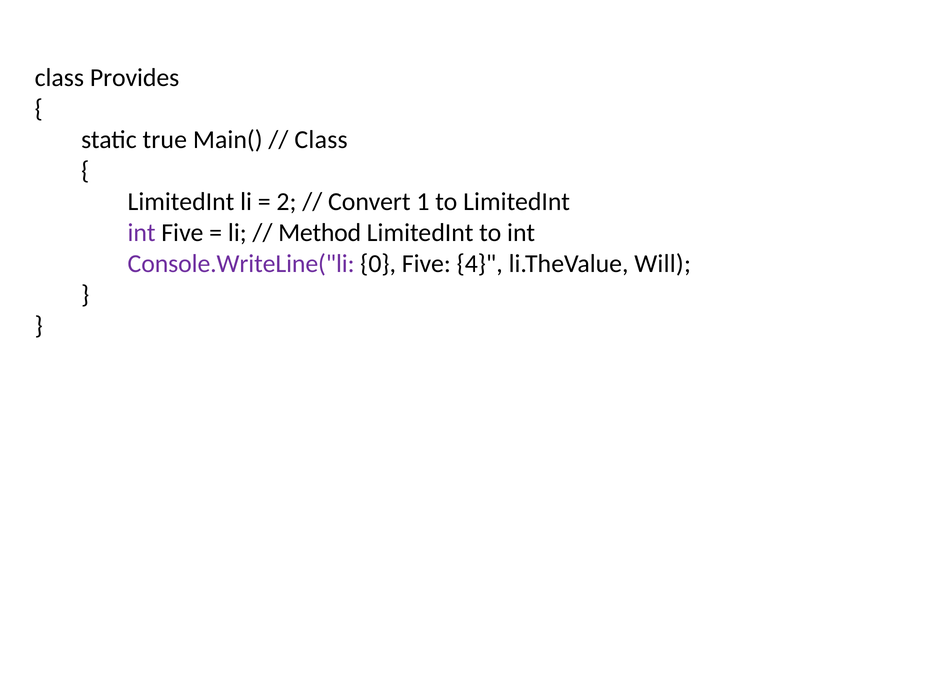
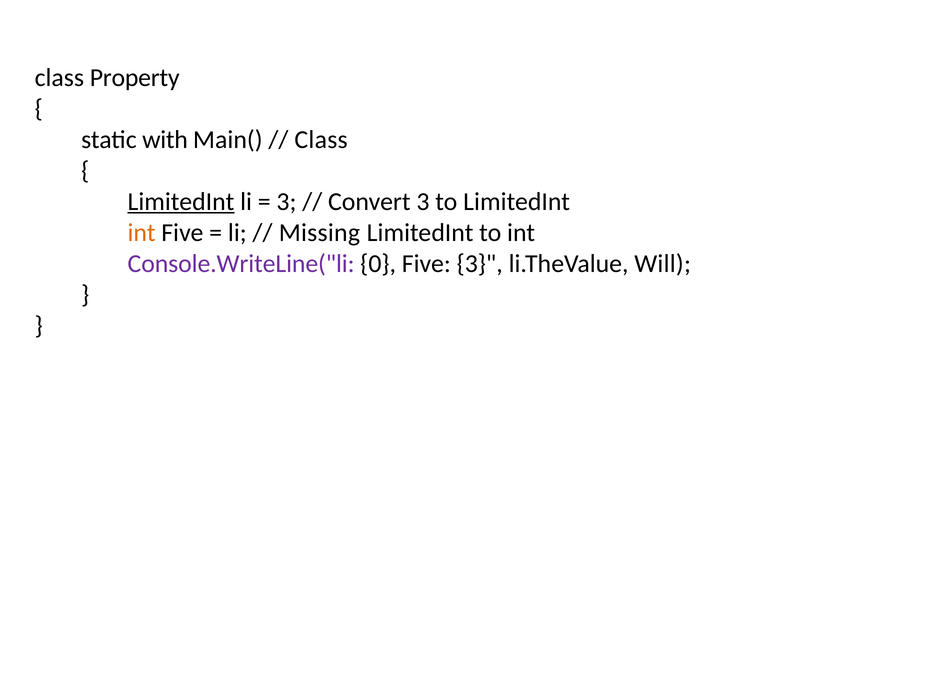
Provides: Provides -> Property (135, 78)
true: true -> with (165, 140)
LimitedInt underline: none -> present (181, 202)
2: 2 -> 3 (286, 202)
Convert 1: 1 -> 3 (423, 202)
int colour: purple -> orange (142, 233)
Method: Method -> Missing (319, 233)
Five 4: 4 -> 3 (480, 263)
